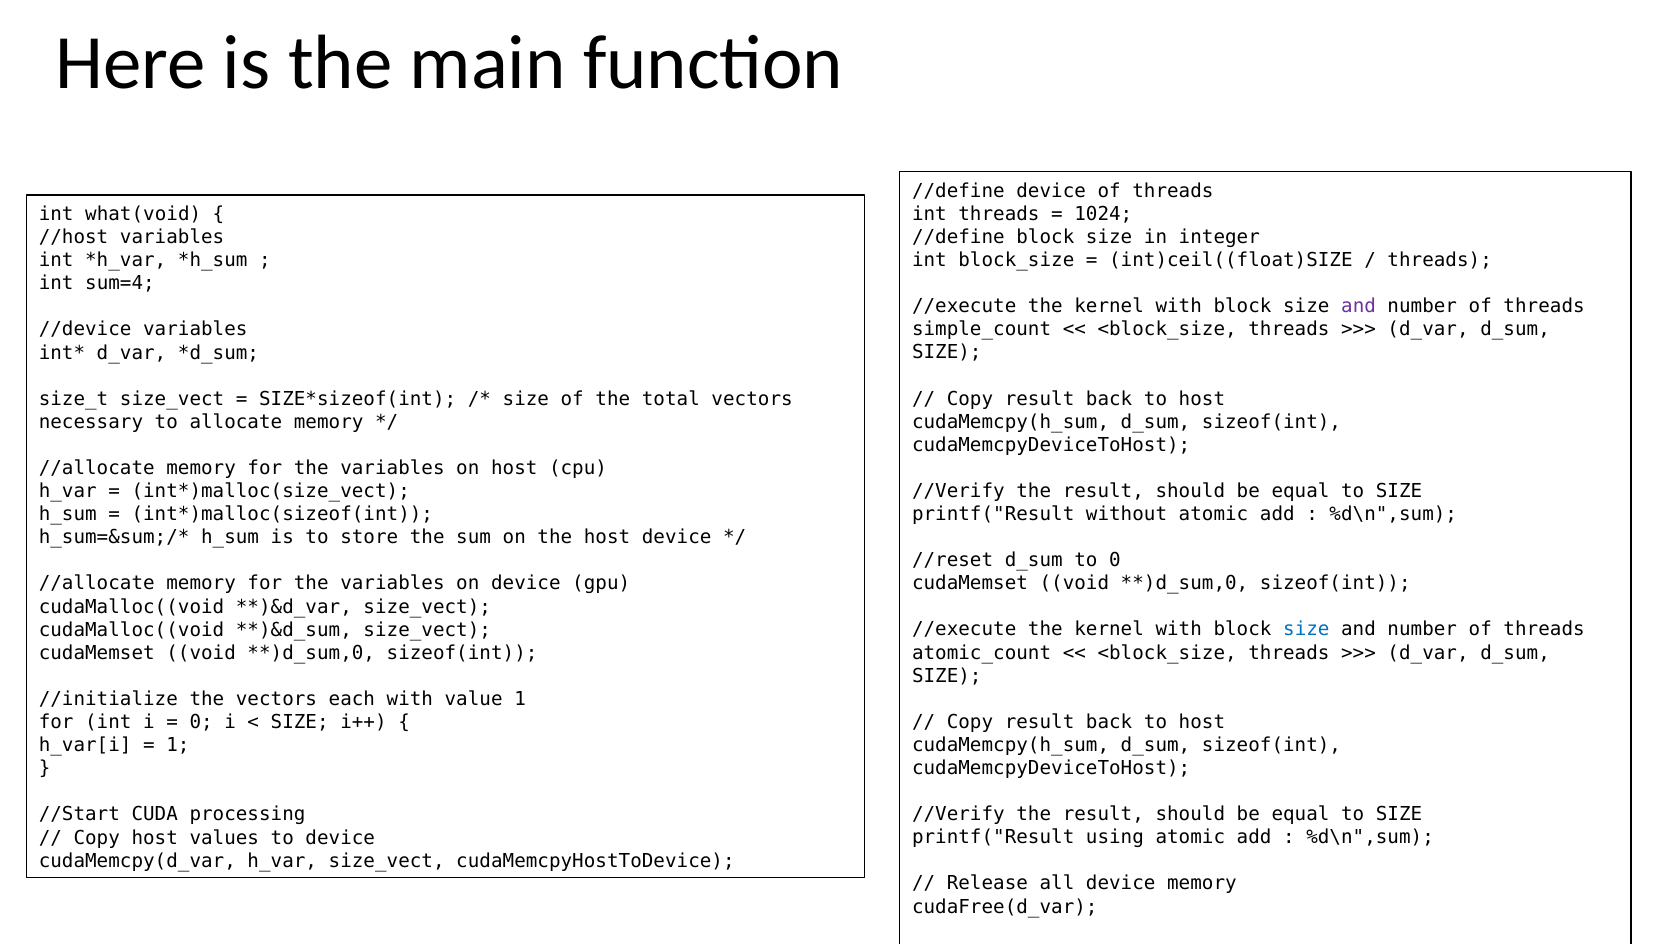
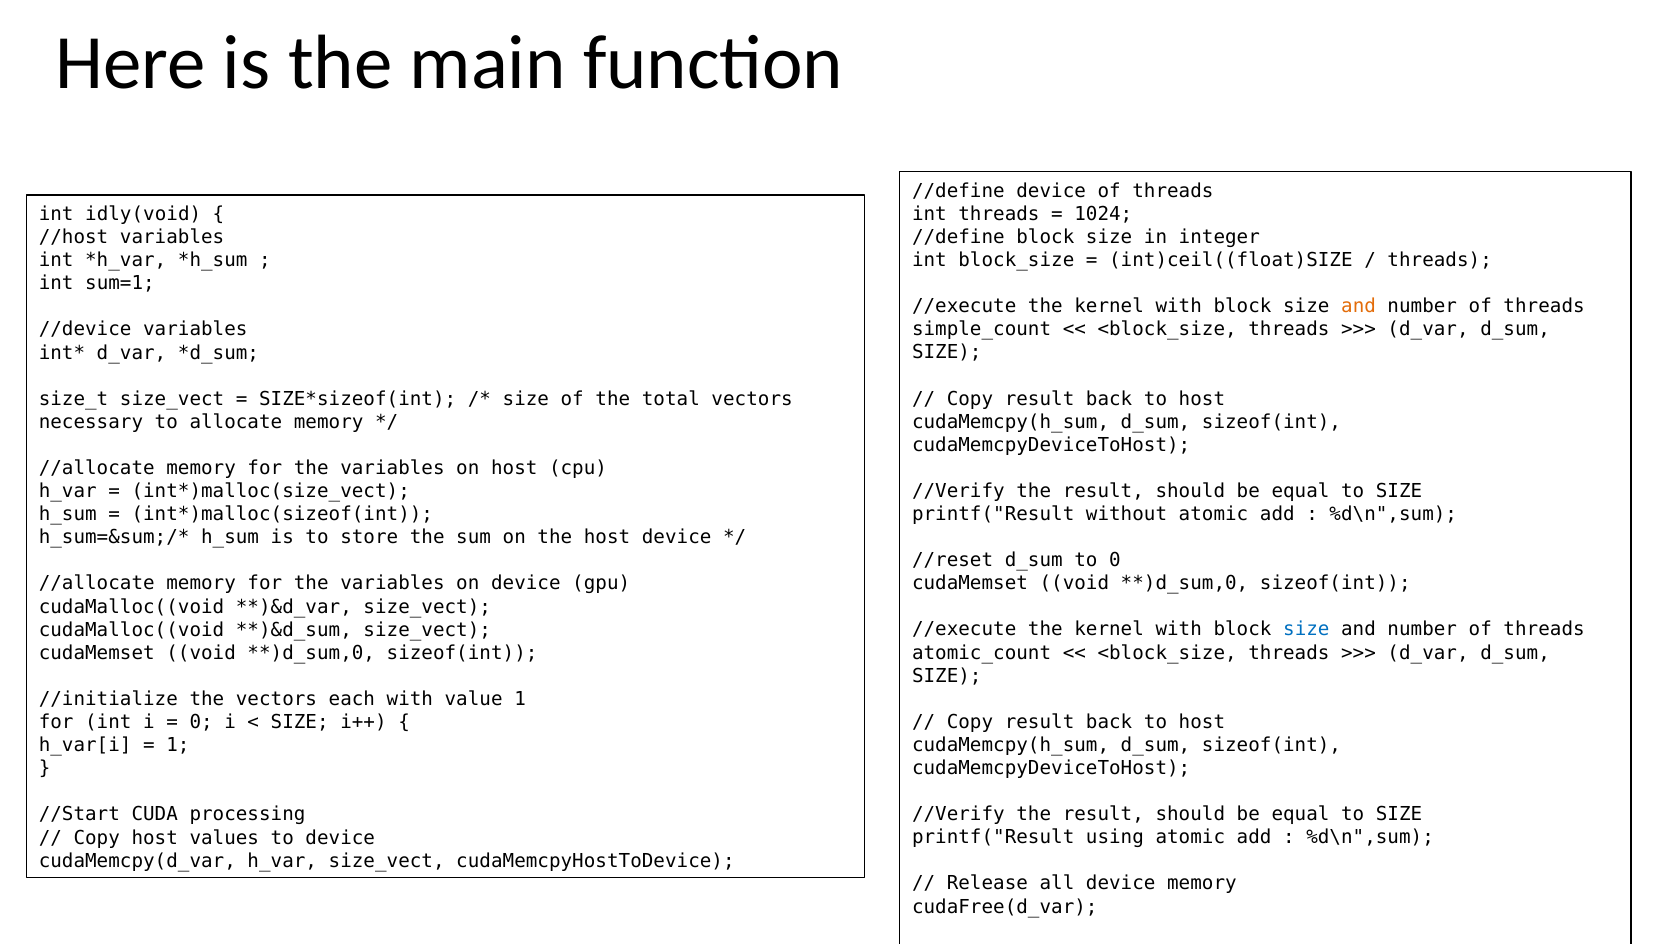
what(void: what(void -> idly(void (143, 214)
sum=4: sum=4 -> sum=1 (120, 283)
and colour: purple -> orange (1359, 306)
